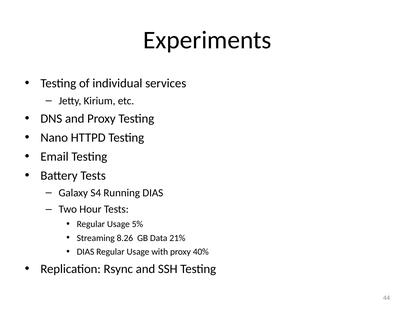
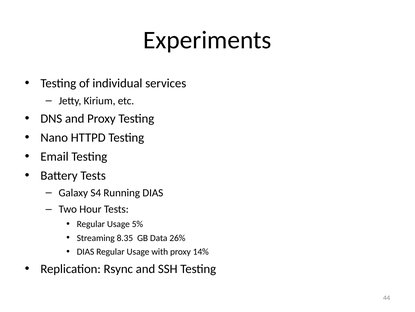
8.26: 8.26 -> 8.35 (125, 237)
21%: 21% -> 26% (177, 237)
40%: 40% -> 14% (201, 251)
